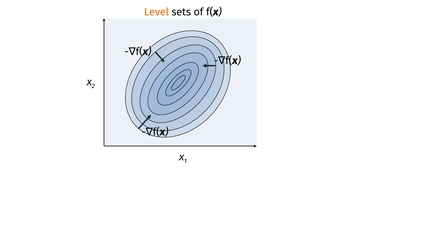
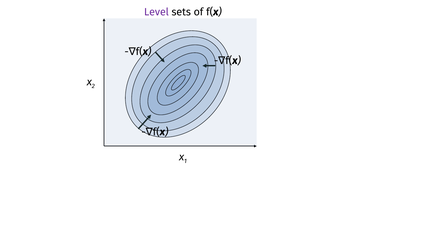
Level colour: orange -> purple (156, 12)
